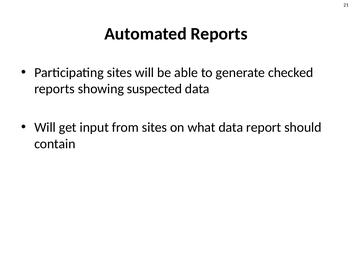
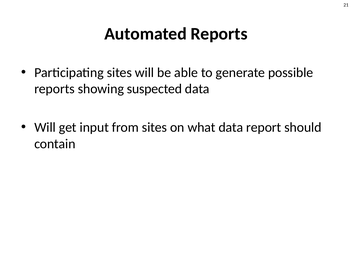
checked: checked -> possible (291, 73)
